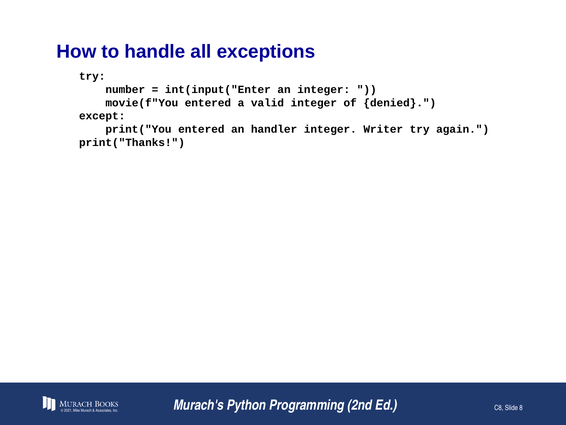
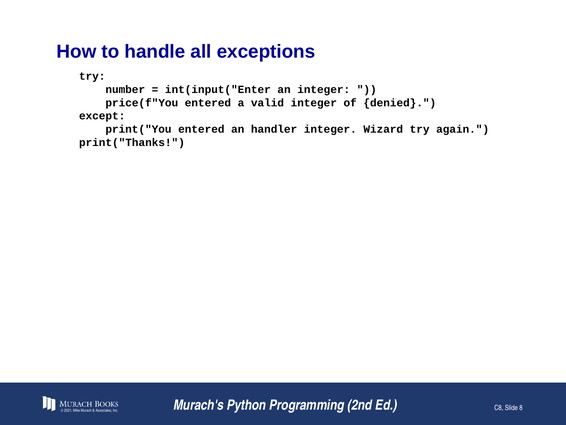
movie(f"You: movie(f"You -> price(f"You (142, 103)
Writer: Writer -> Wizard (383, 129)
